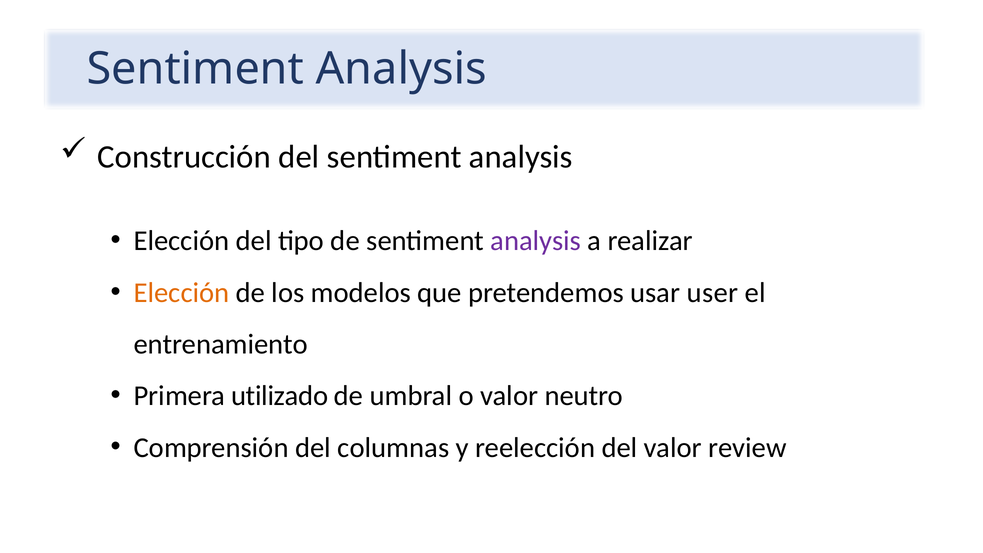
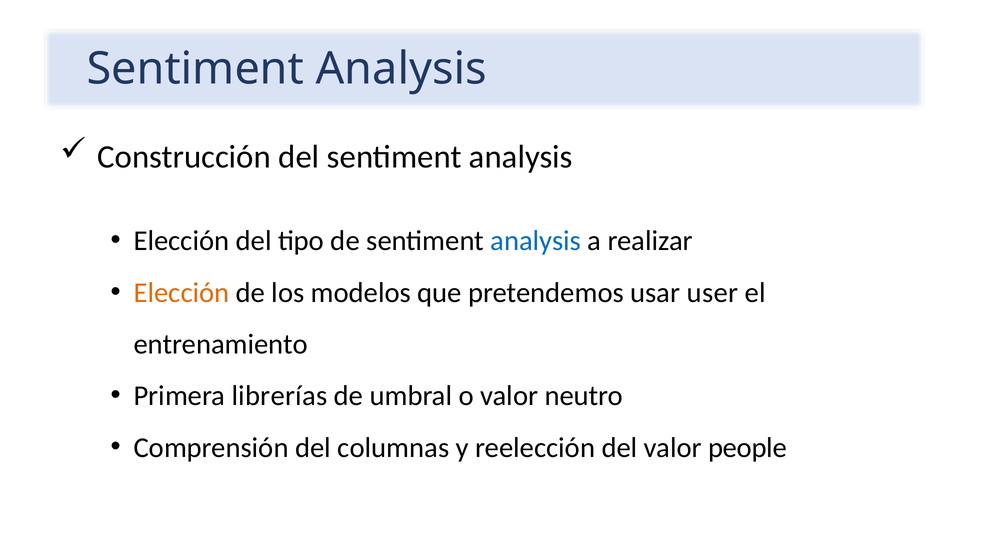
analysis colour: purple -> blue (536, 241)
utilizado: utilizado -> librerías (279, 396)
review: review -> people (747, 448)
